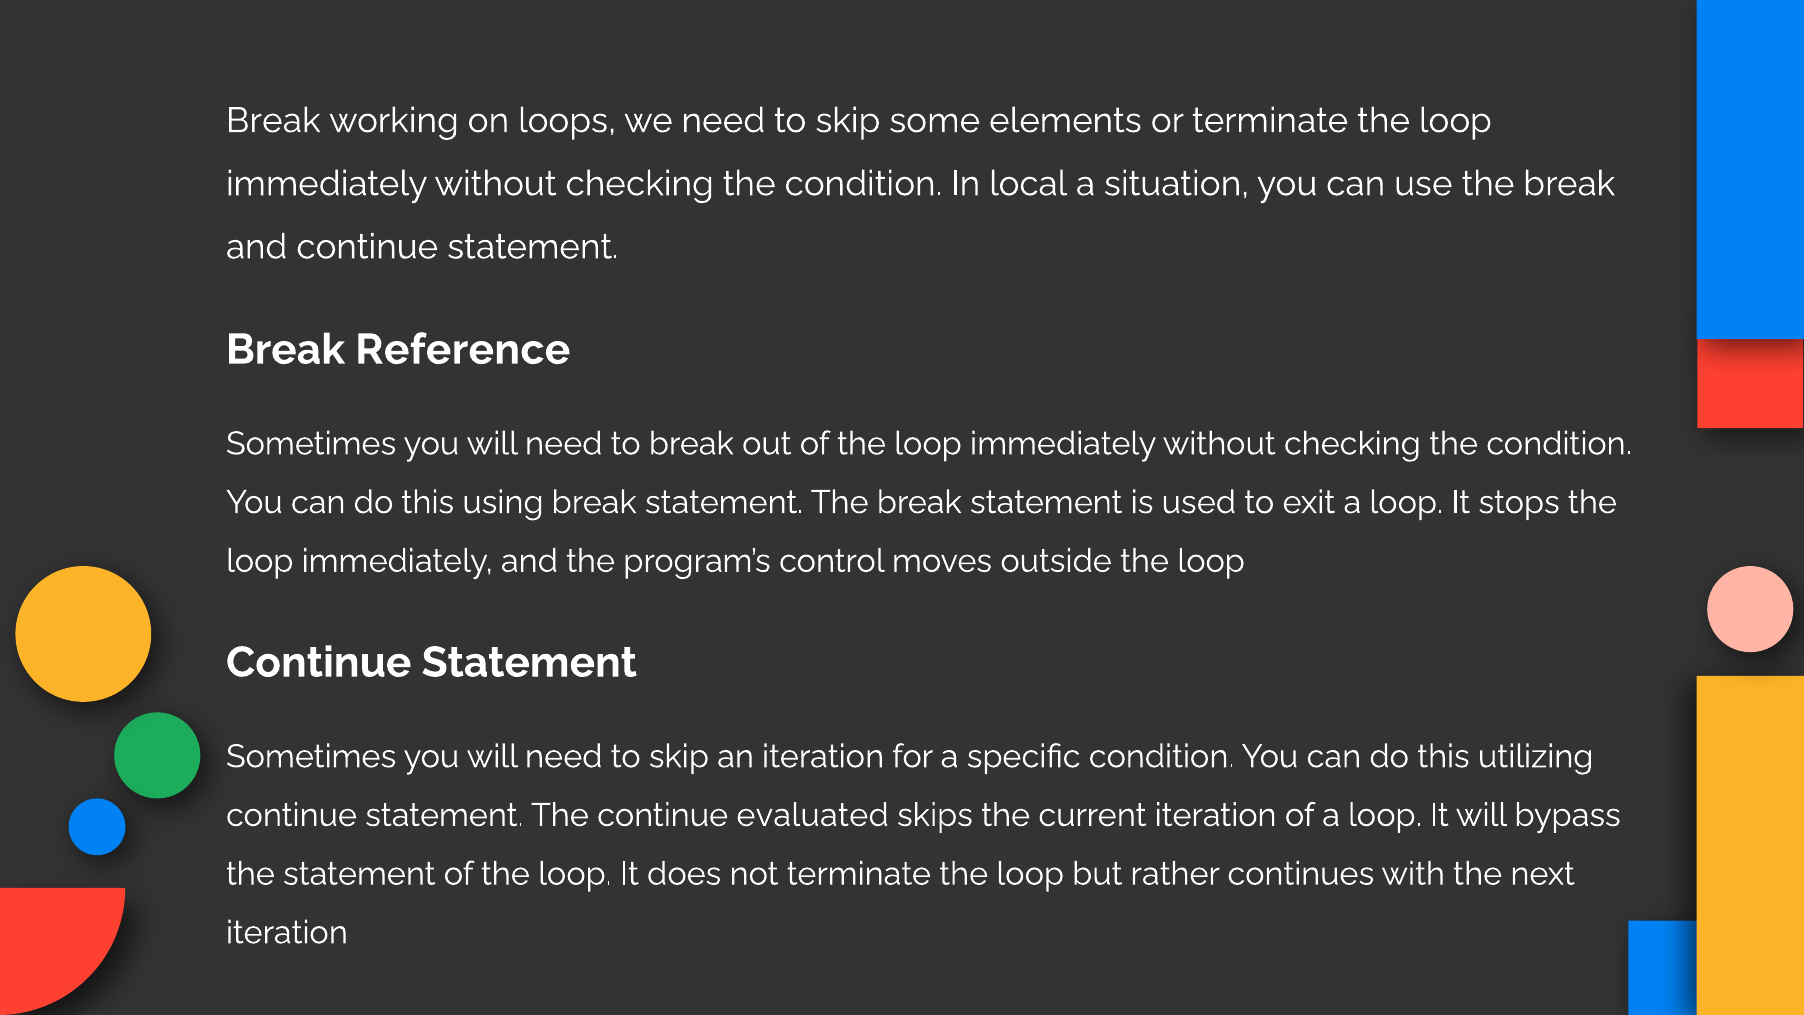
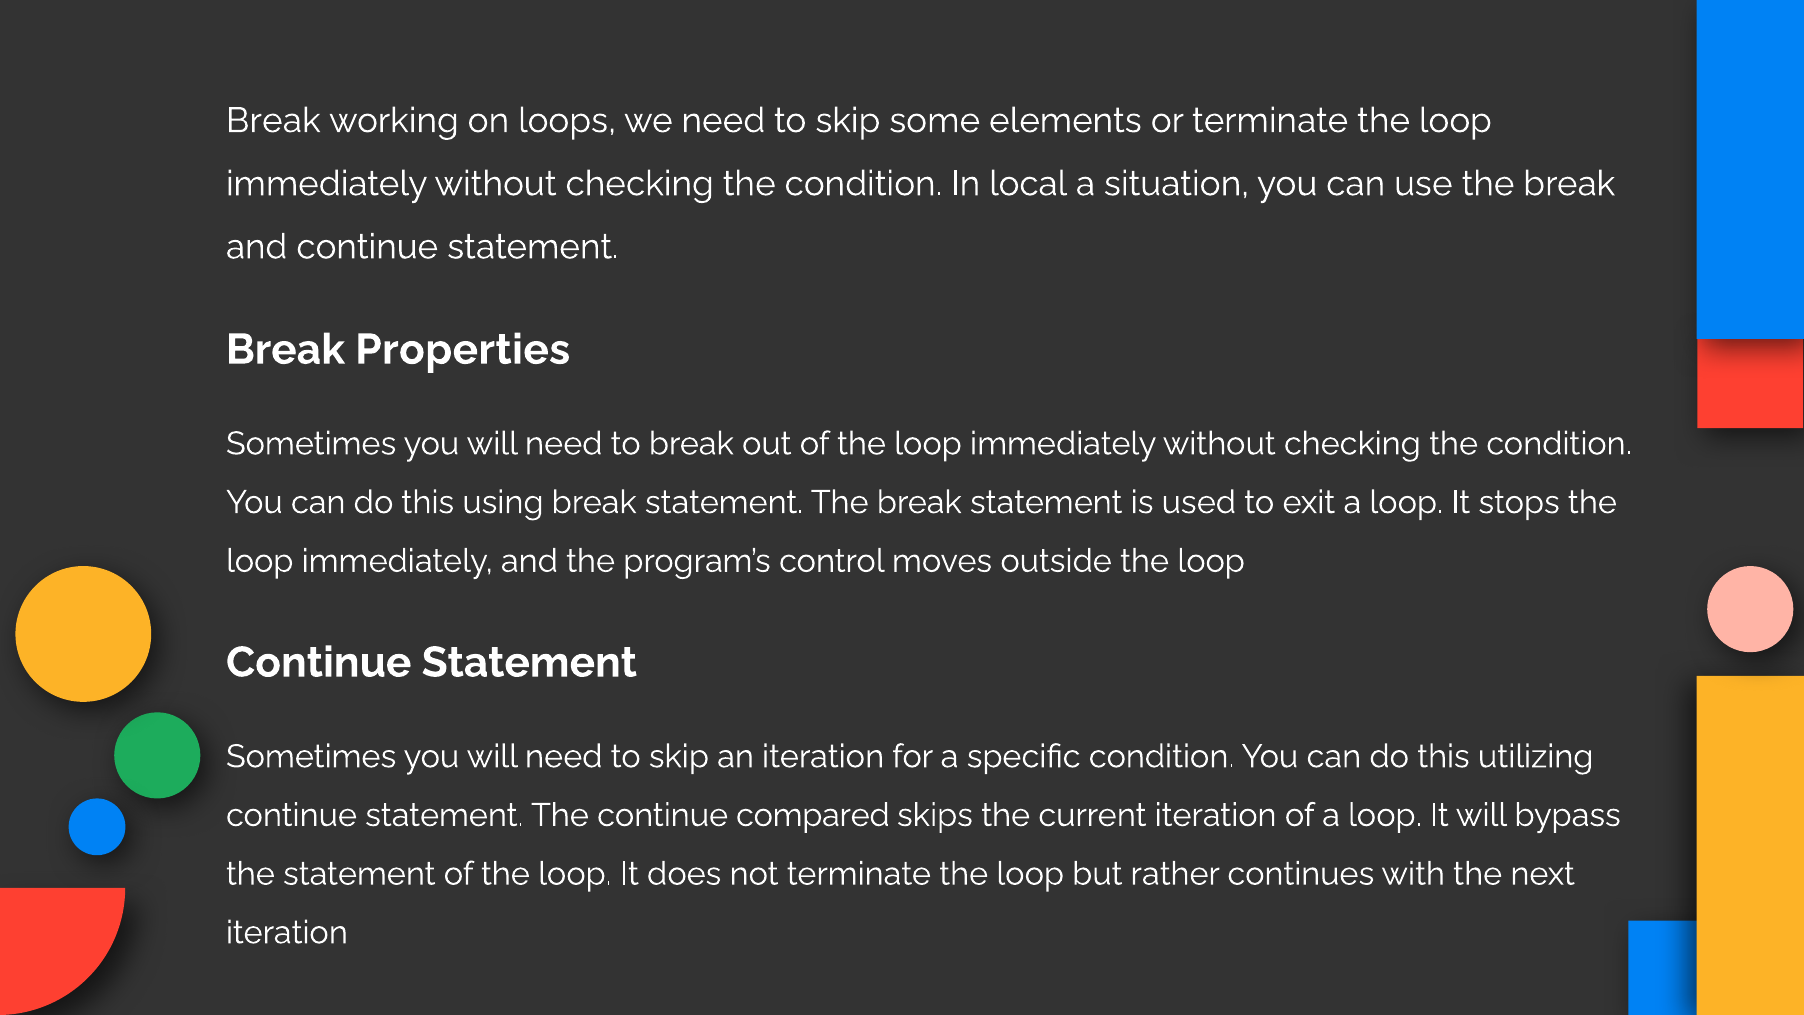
Reference: Reference -> Properties (463, 350)
evaluated: evaluated -> compared (813, 815)
